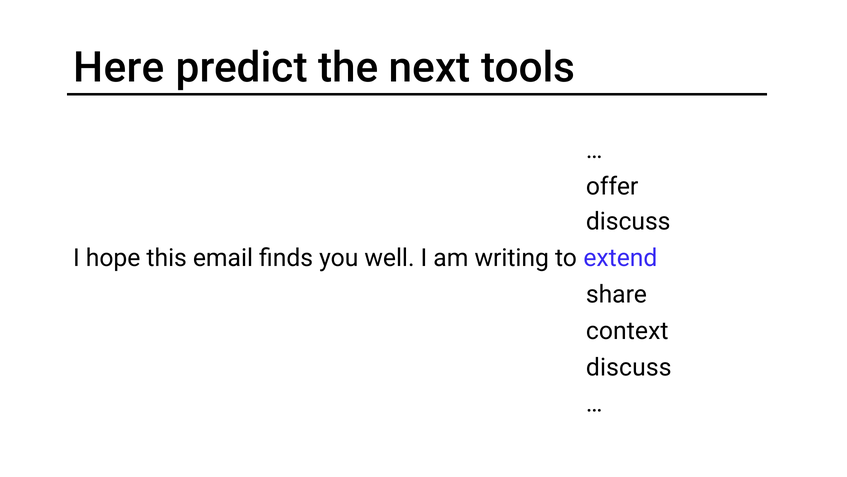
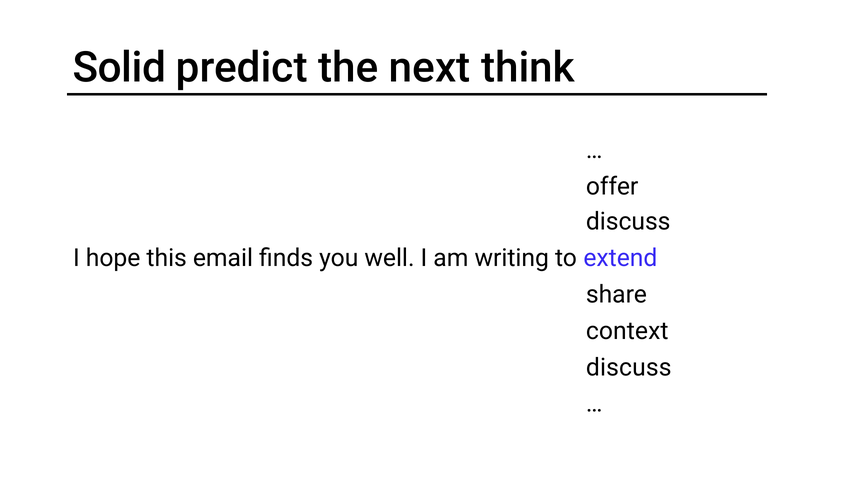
Here: Here -> Solid (119, 68)
tools: tools -> think (528, 68)
